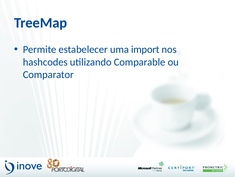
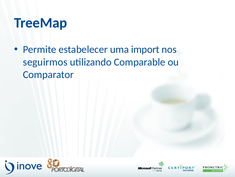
hashcodes: hashcodes -> seguirmos (45, 62)
